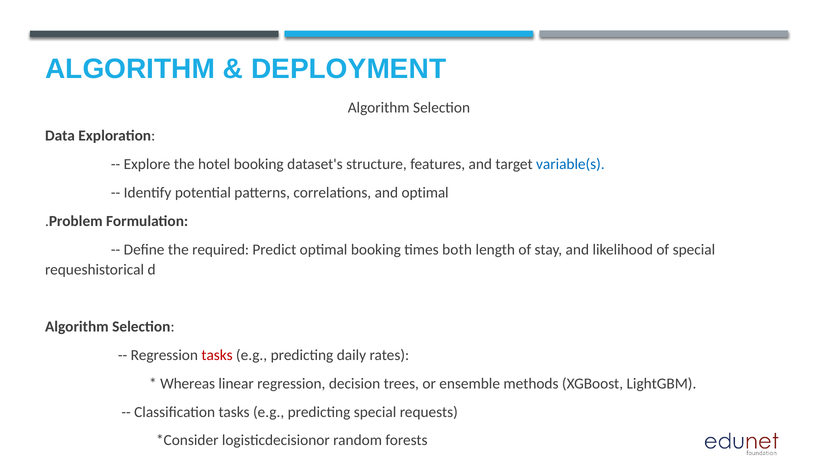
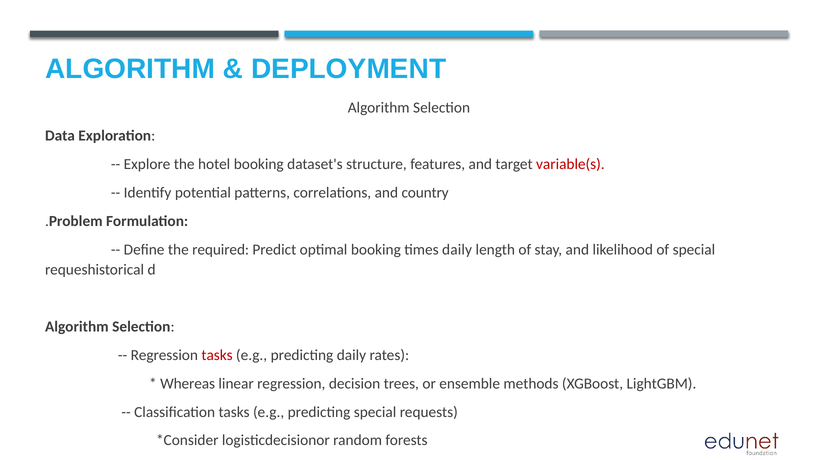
variable(s colour: blue -> red (570, 164)
and optimal: optimal -> country (425, 193)
times both: both -> daily (457, 250)
